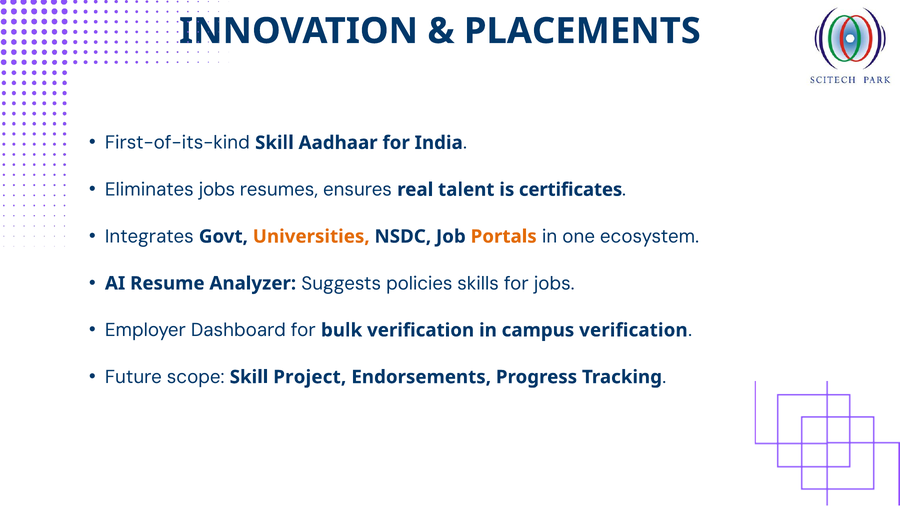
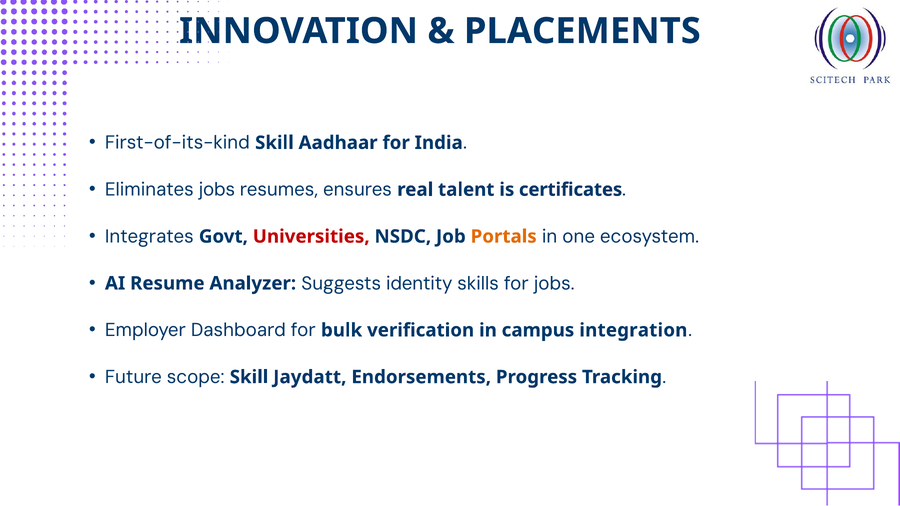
Universities colour: orange -> red (311, 237)
policies: policies -> identity (419, 283)
campus verification: verification -> integration (633, 330)
Project: Project -> Jaydatt (310, 377)
